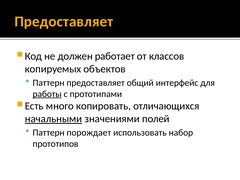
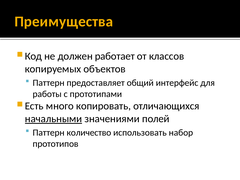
Предоставляет: Предоставляет -> Преимущества (64, 22)
работы underline: present -> none (47, 94)
порождает: порождает -> количество (89, 133)
